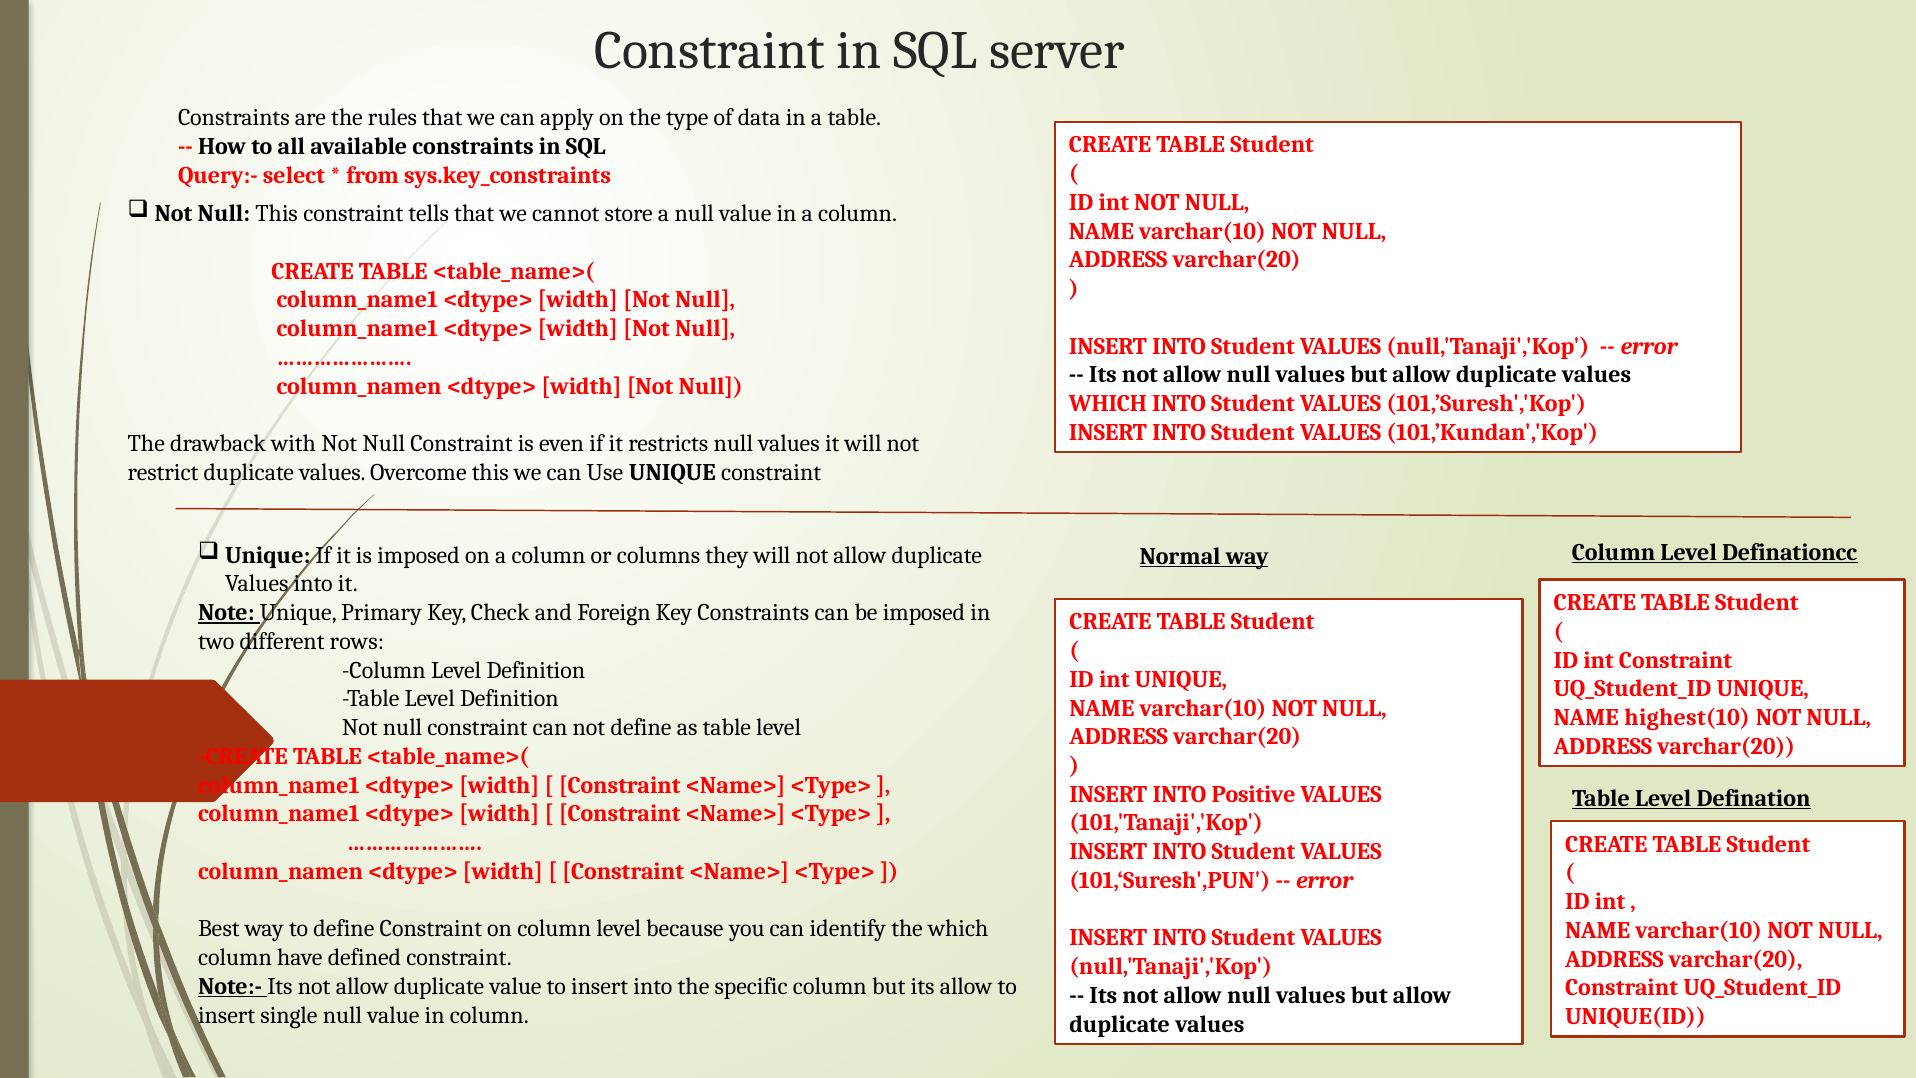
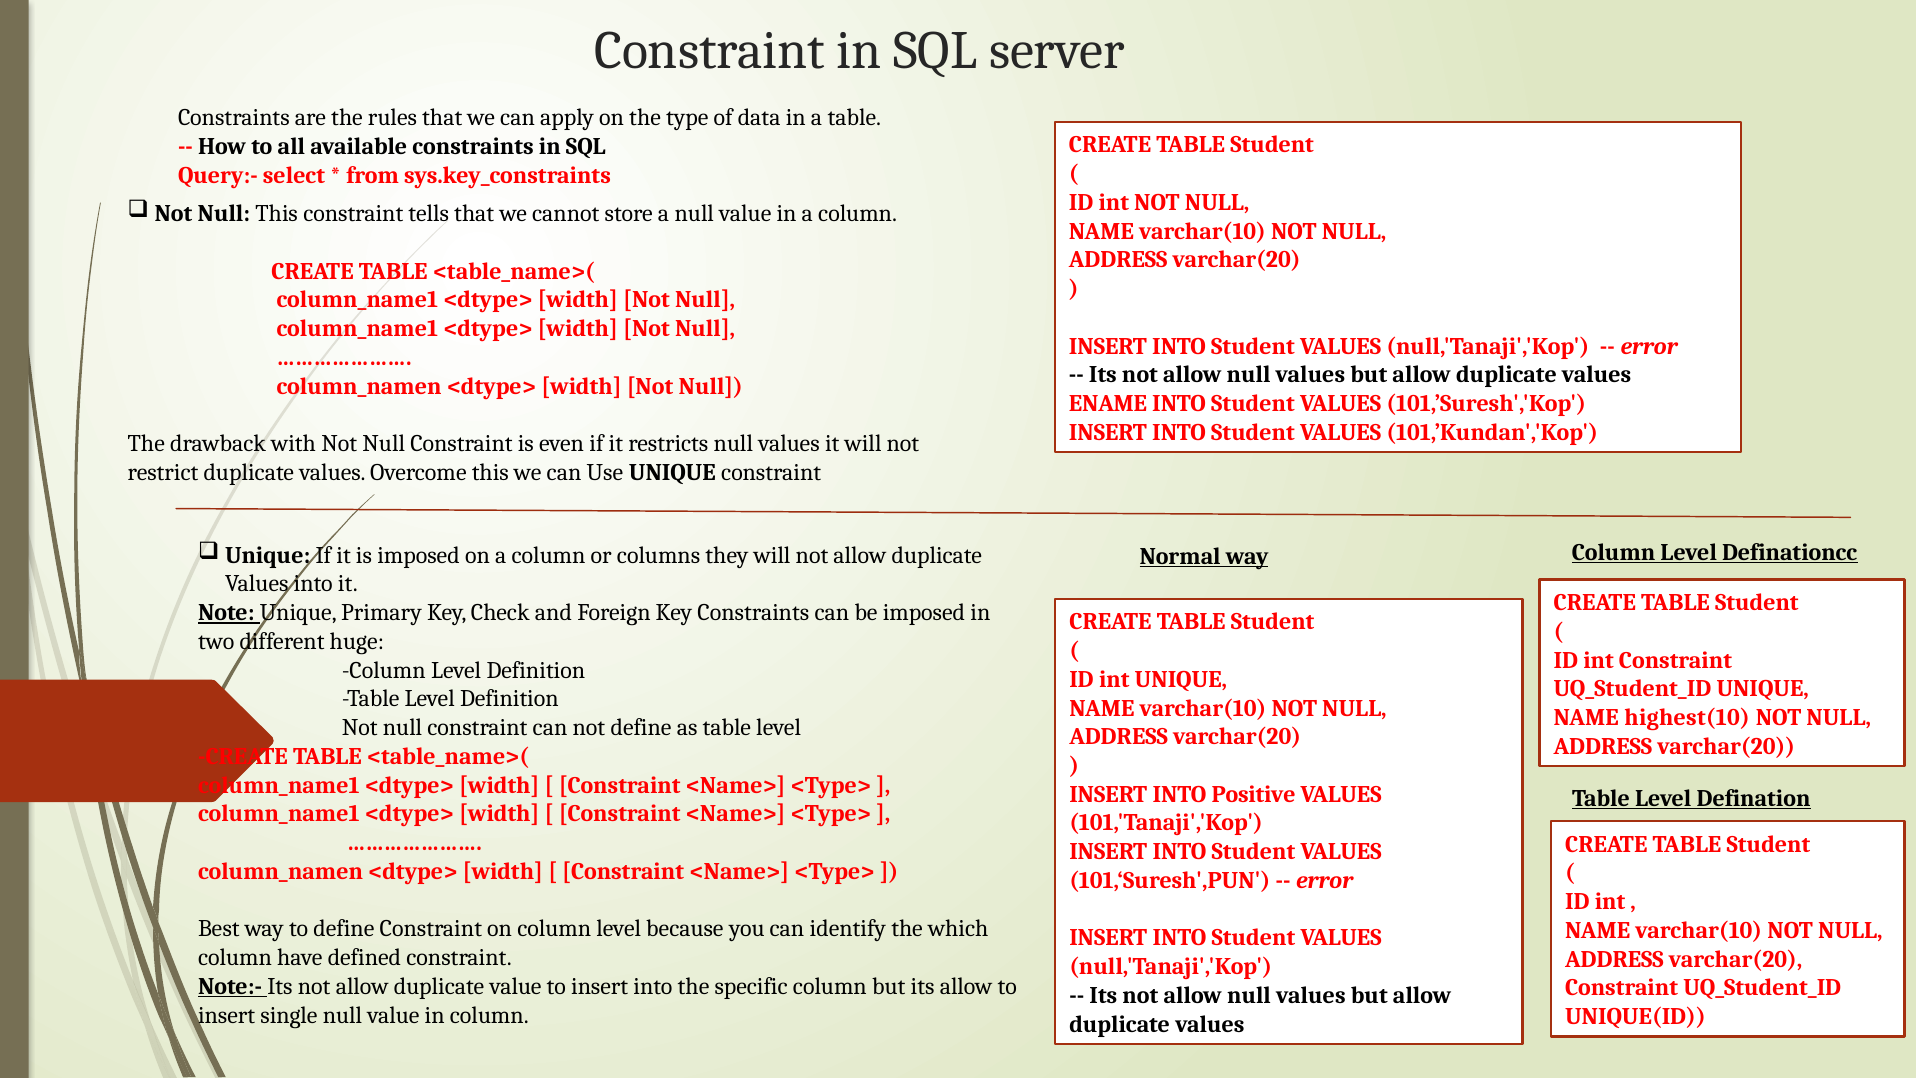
WHICH: WHICH -> ENAME (1108, 404)
rows: rows -> huge (357, 641)
